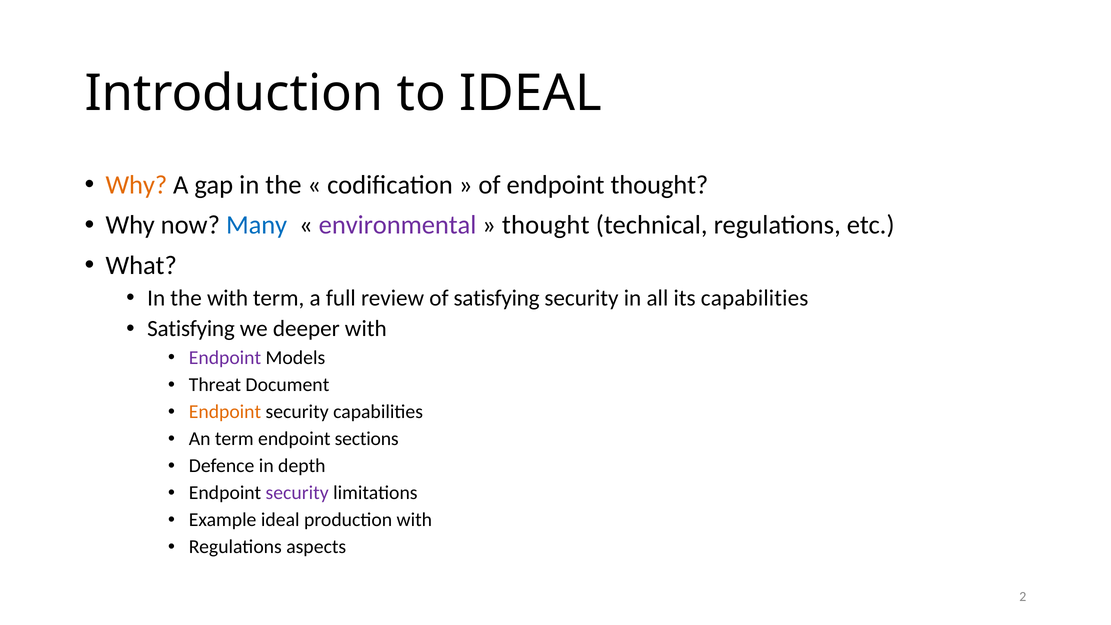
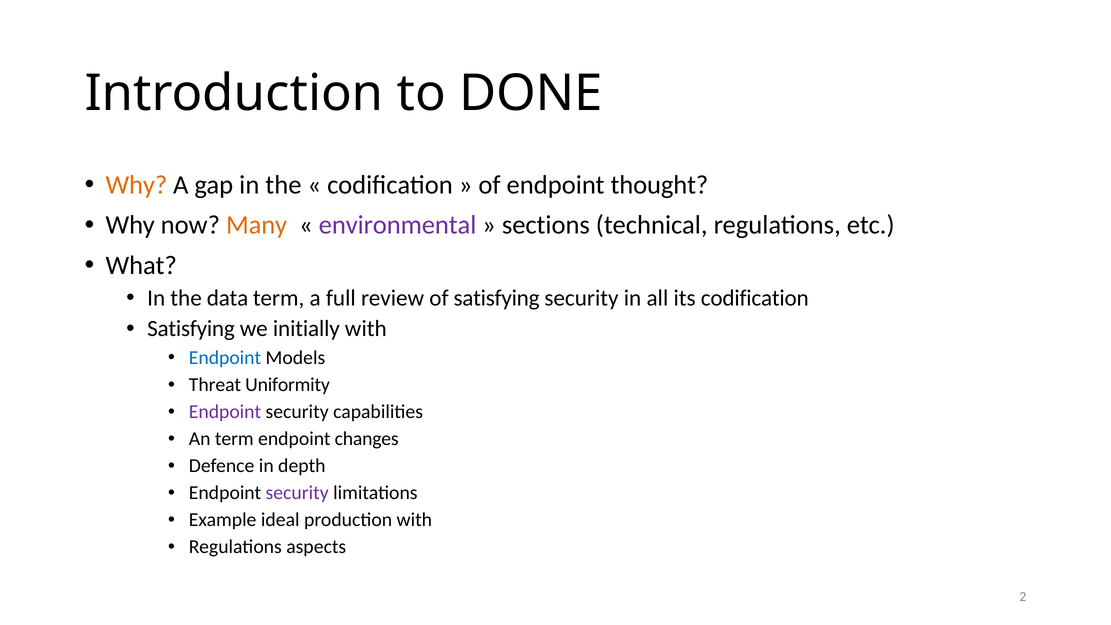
to IDEAL: IDEAL -> DONE (531, 93)
Many colour: blue -> orange (257, 225)
thought: thought -> sections (546, 225)
the with: with -> data (228, 298)
its capabilities: capabilities -> codification (755, 298)
deeper: deeper -> initially (306, 329)
Endpoint colour: purple -> blue (225, 358)
Document: Document -> Uniformity (288, 385)
Endpoint colour: orange -> purple (225, 412)
sections: sections -> changes (367, 439)
